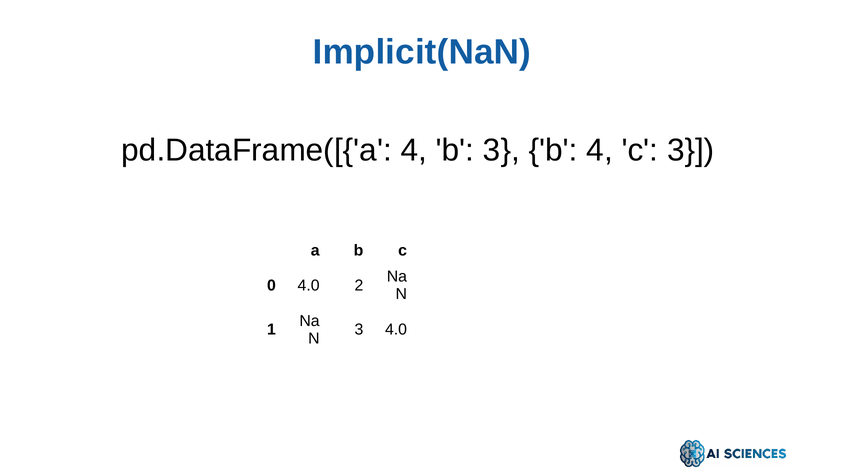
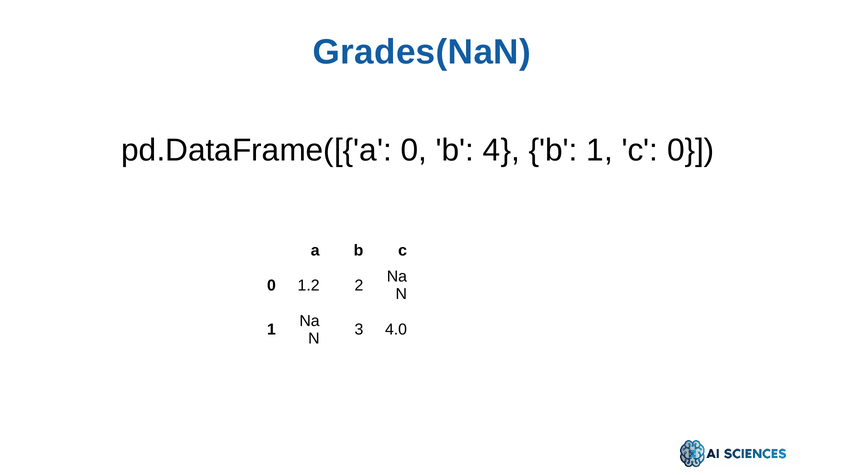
Implicit(NaN: Implicit(NaN -> Grades(NaN (422, 52)
pd.DataFrame([{'a 4: 4 -> 0 (414, 150)
b 3: 3 -> 4 (501, 150)
b 4: 4 -> 1 (600, 150)
3: 3 -> 0 (691, 150)
0 4.0: 4.0 -> 1.2 (309, 285)
